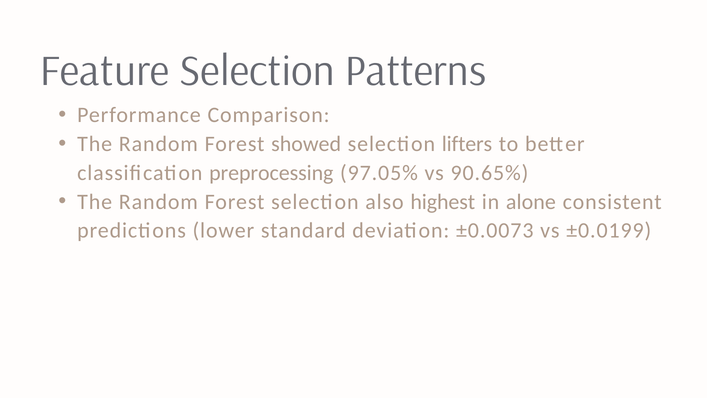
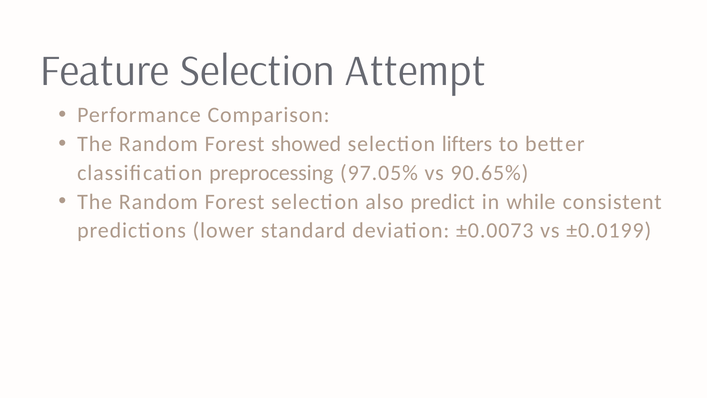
Patterns: Patterns -> Attempt (415, 71)
highest: highest -> predict (443, 202)
alone: alone -> while (531, 202)
